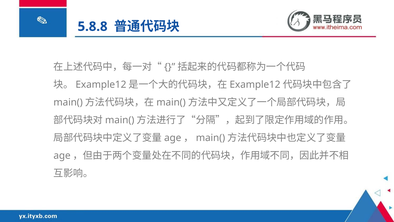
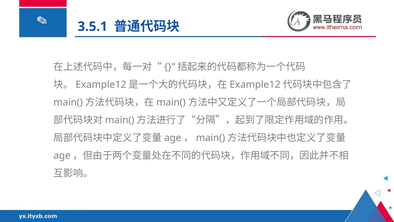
5.8.8: 5.8.8 -> 3.5.1 (93, 26)
